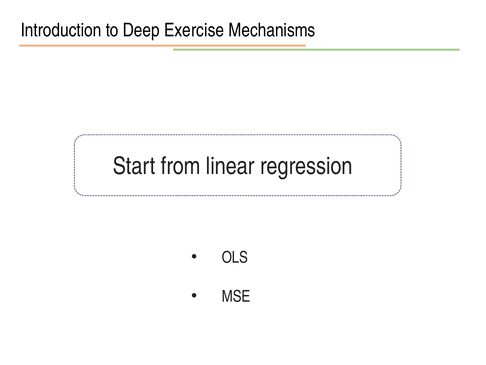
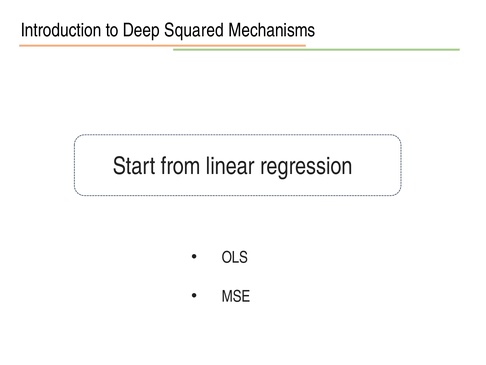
Exercise: Exercise -> Squared (194, 30)
